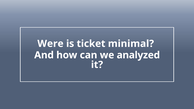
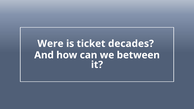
minimal: minimal -> decades (131, 44)
analyzed: analyzed -> between (138, 55)
